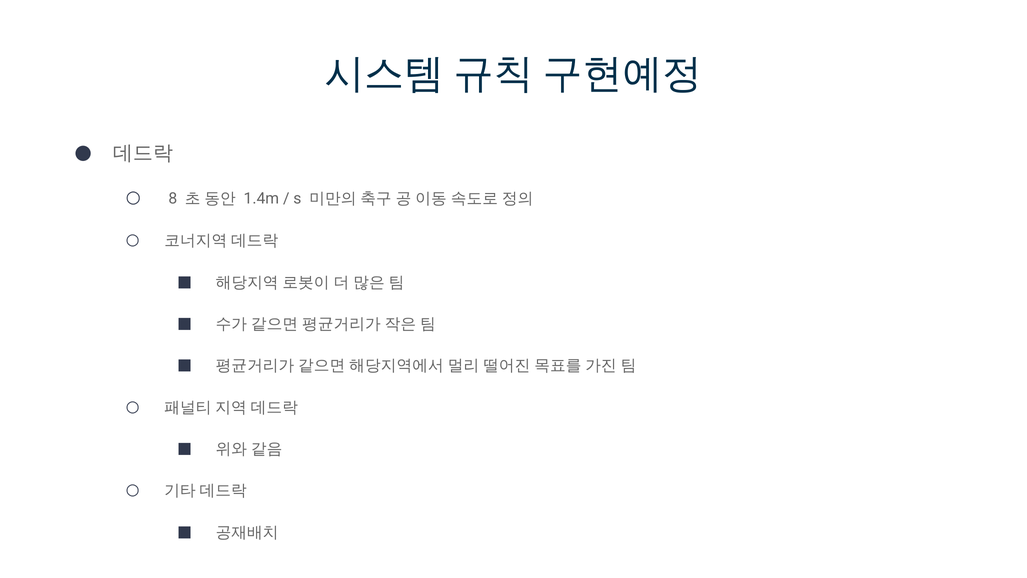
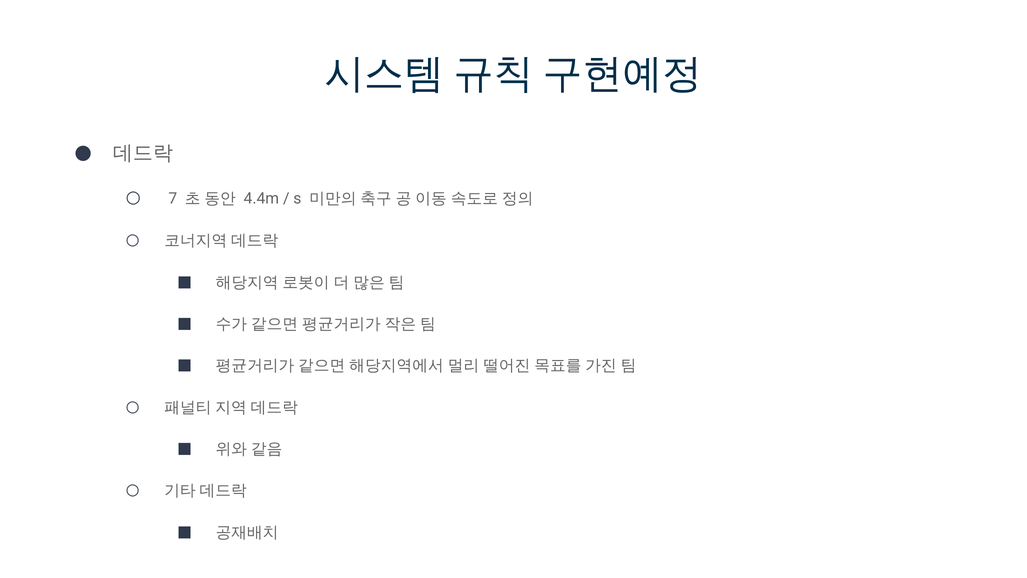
8: 8 -> 7 (173, 199)
1.4m: 1.4m -> 4.4m (261, 199)
